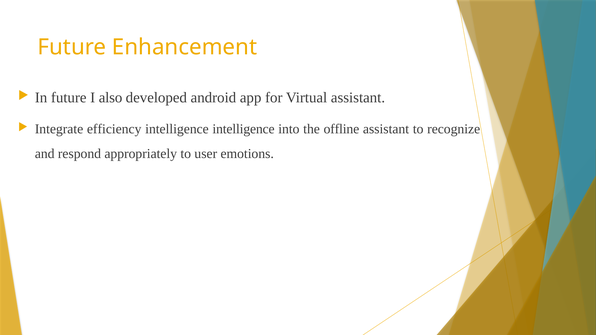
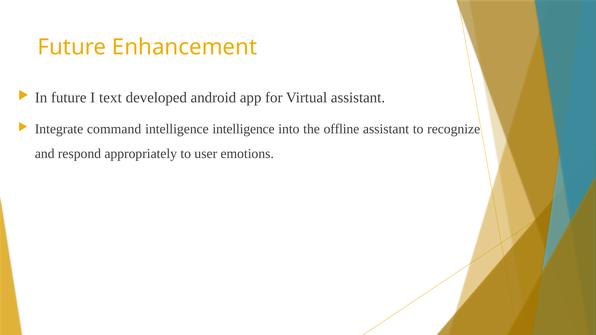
also: also -> text (110, 98)
efficiency: efficiency -> command (114, 129)
